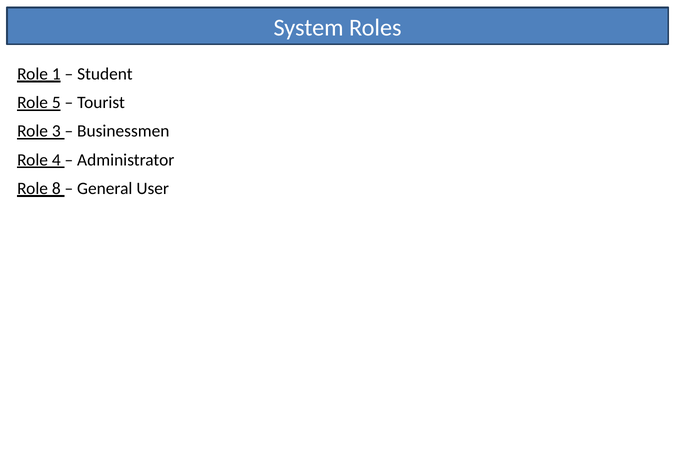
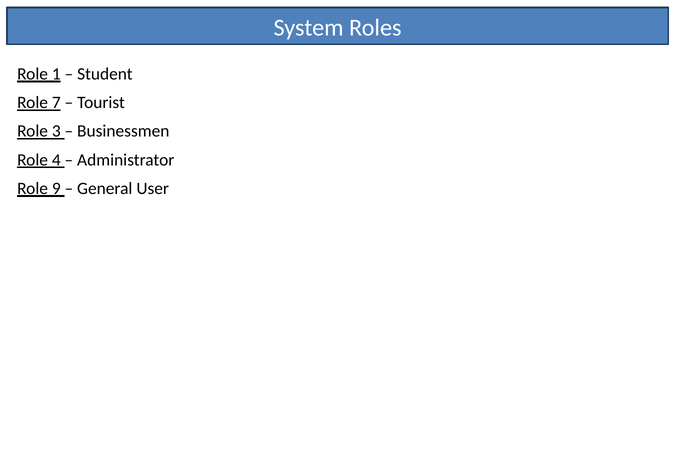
5: 5 -> 7 (56, 103)
8: 8 -> 9 (56, 189)
